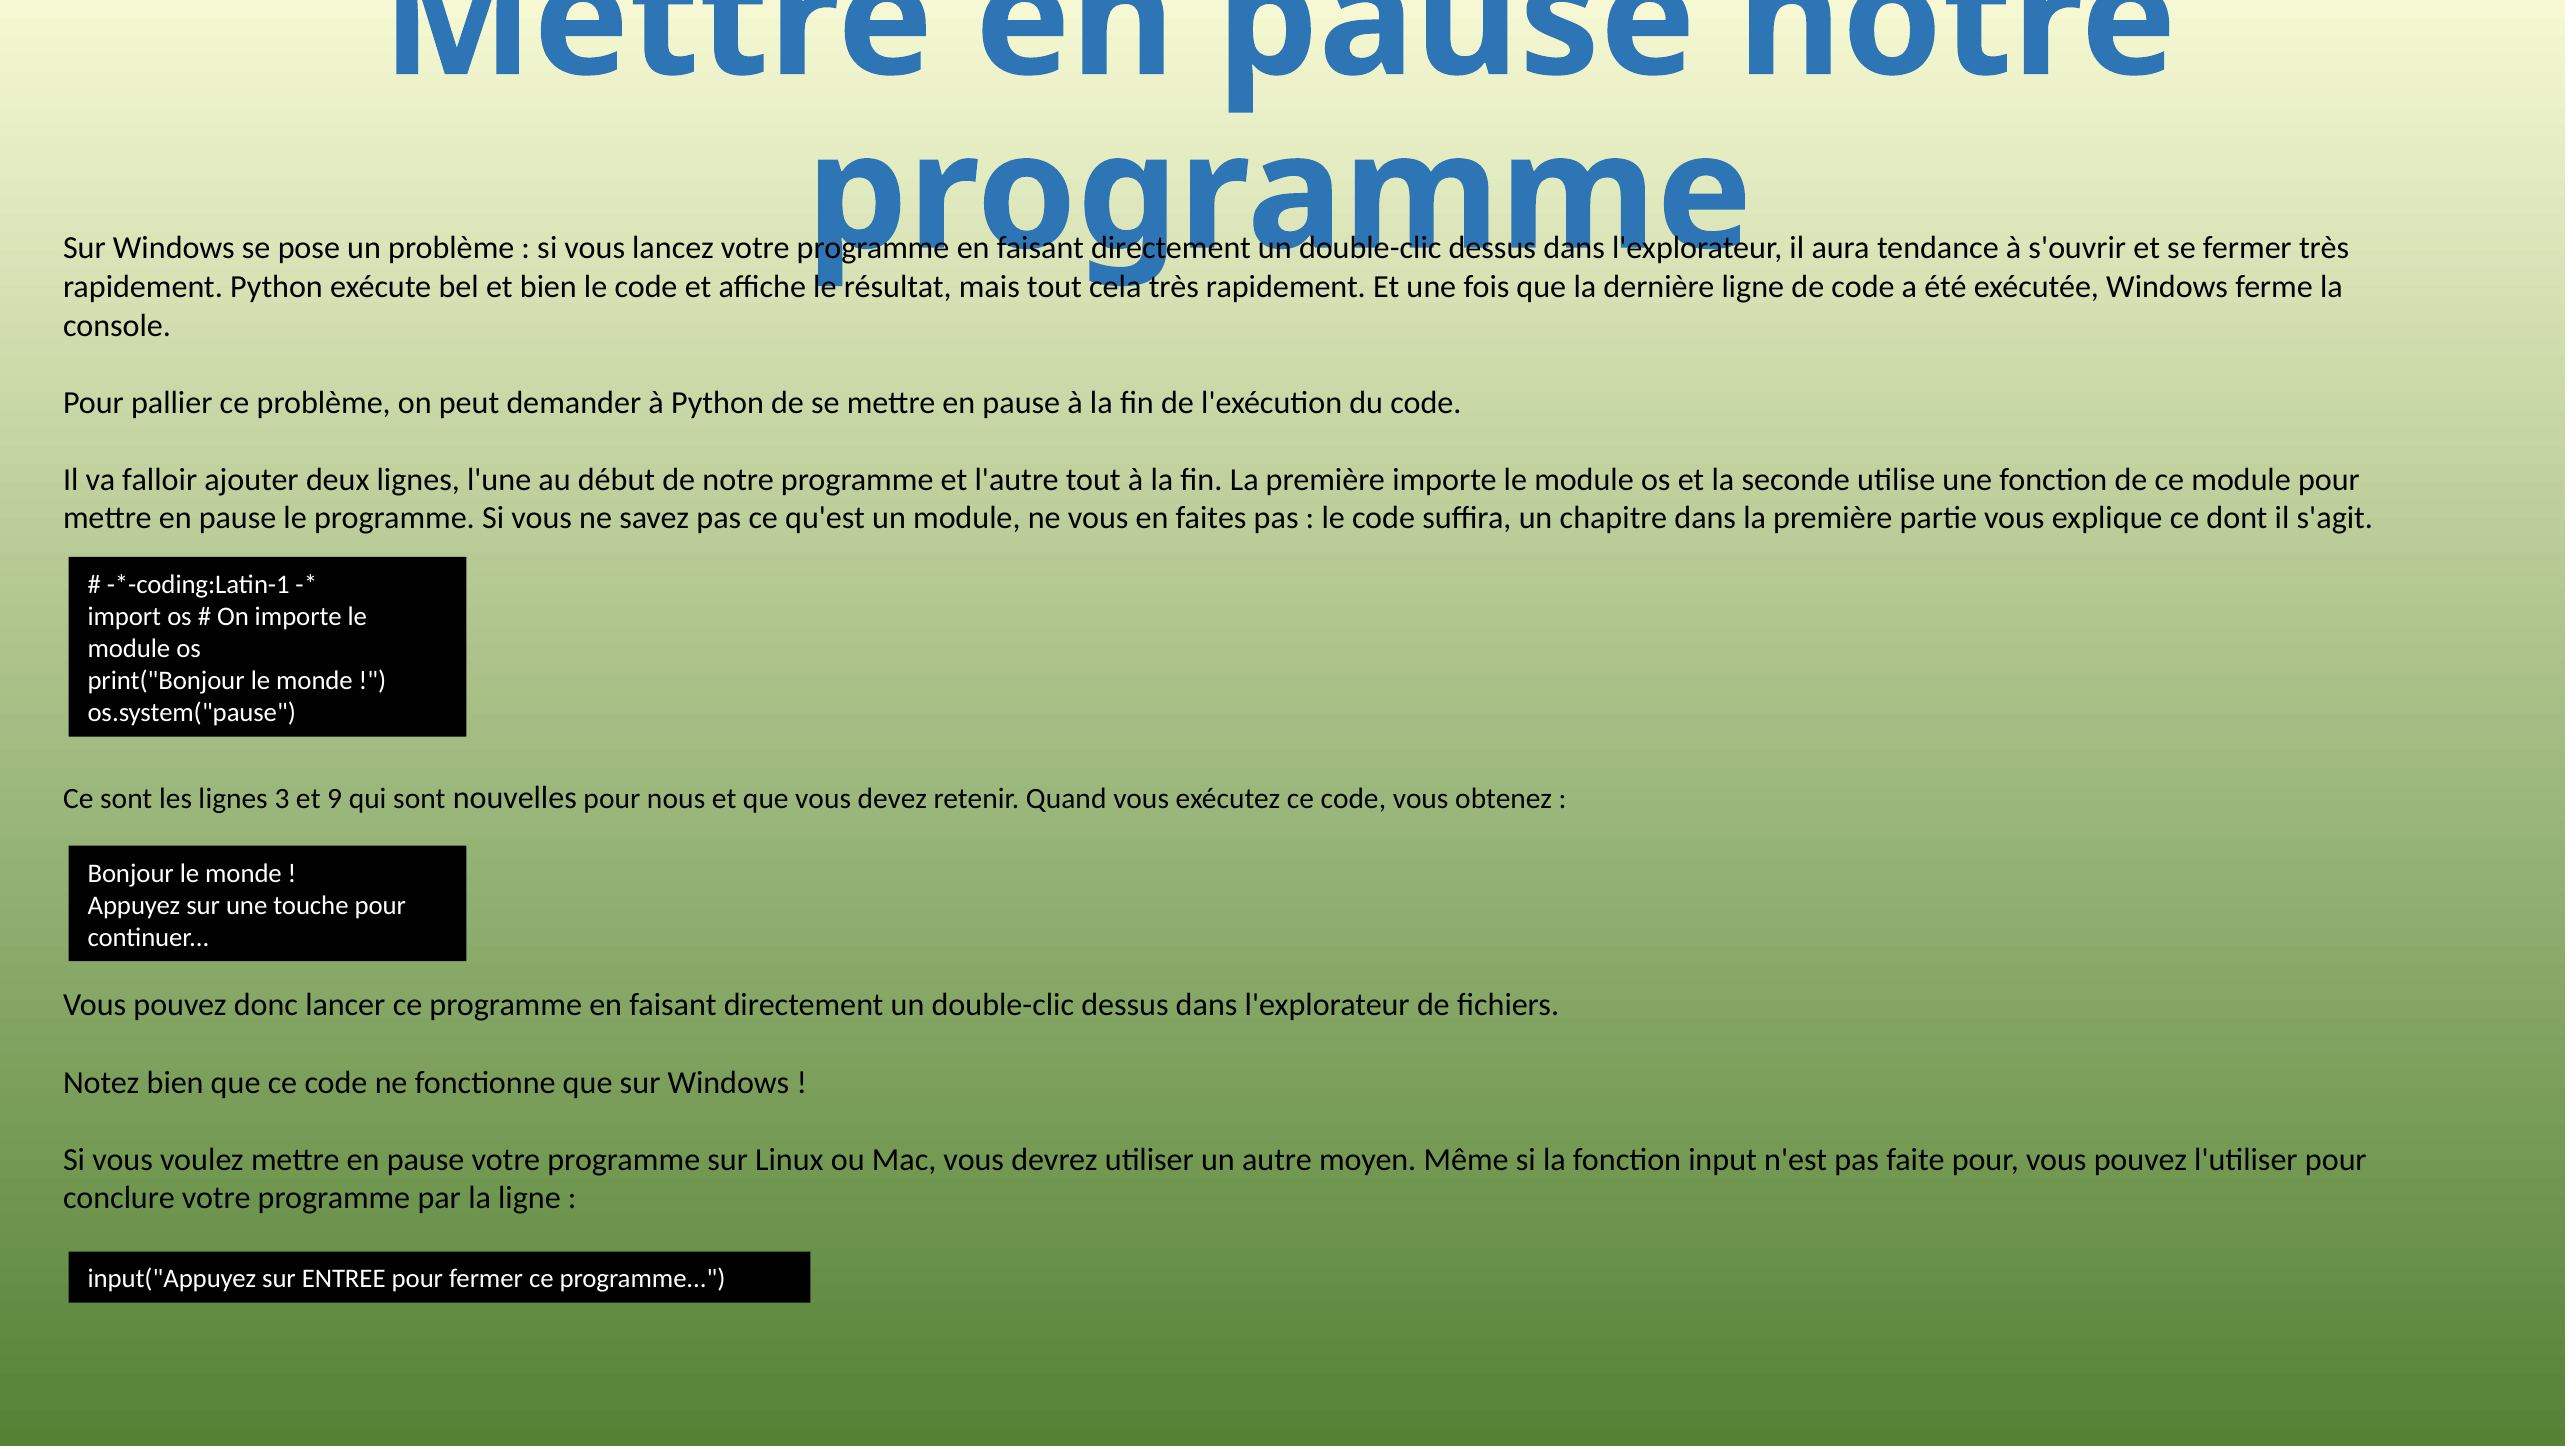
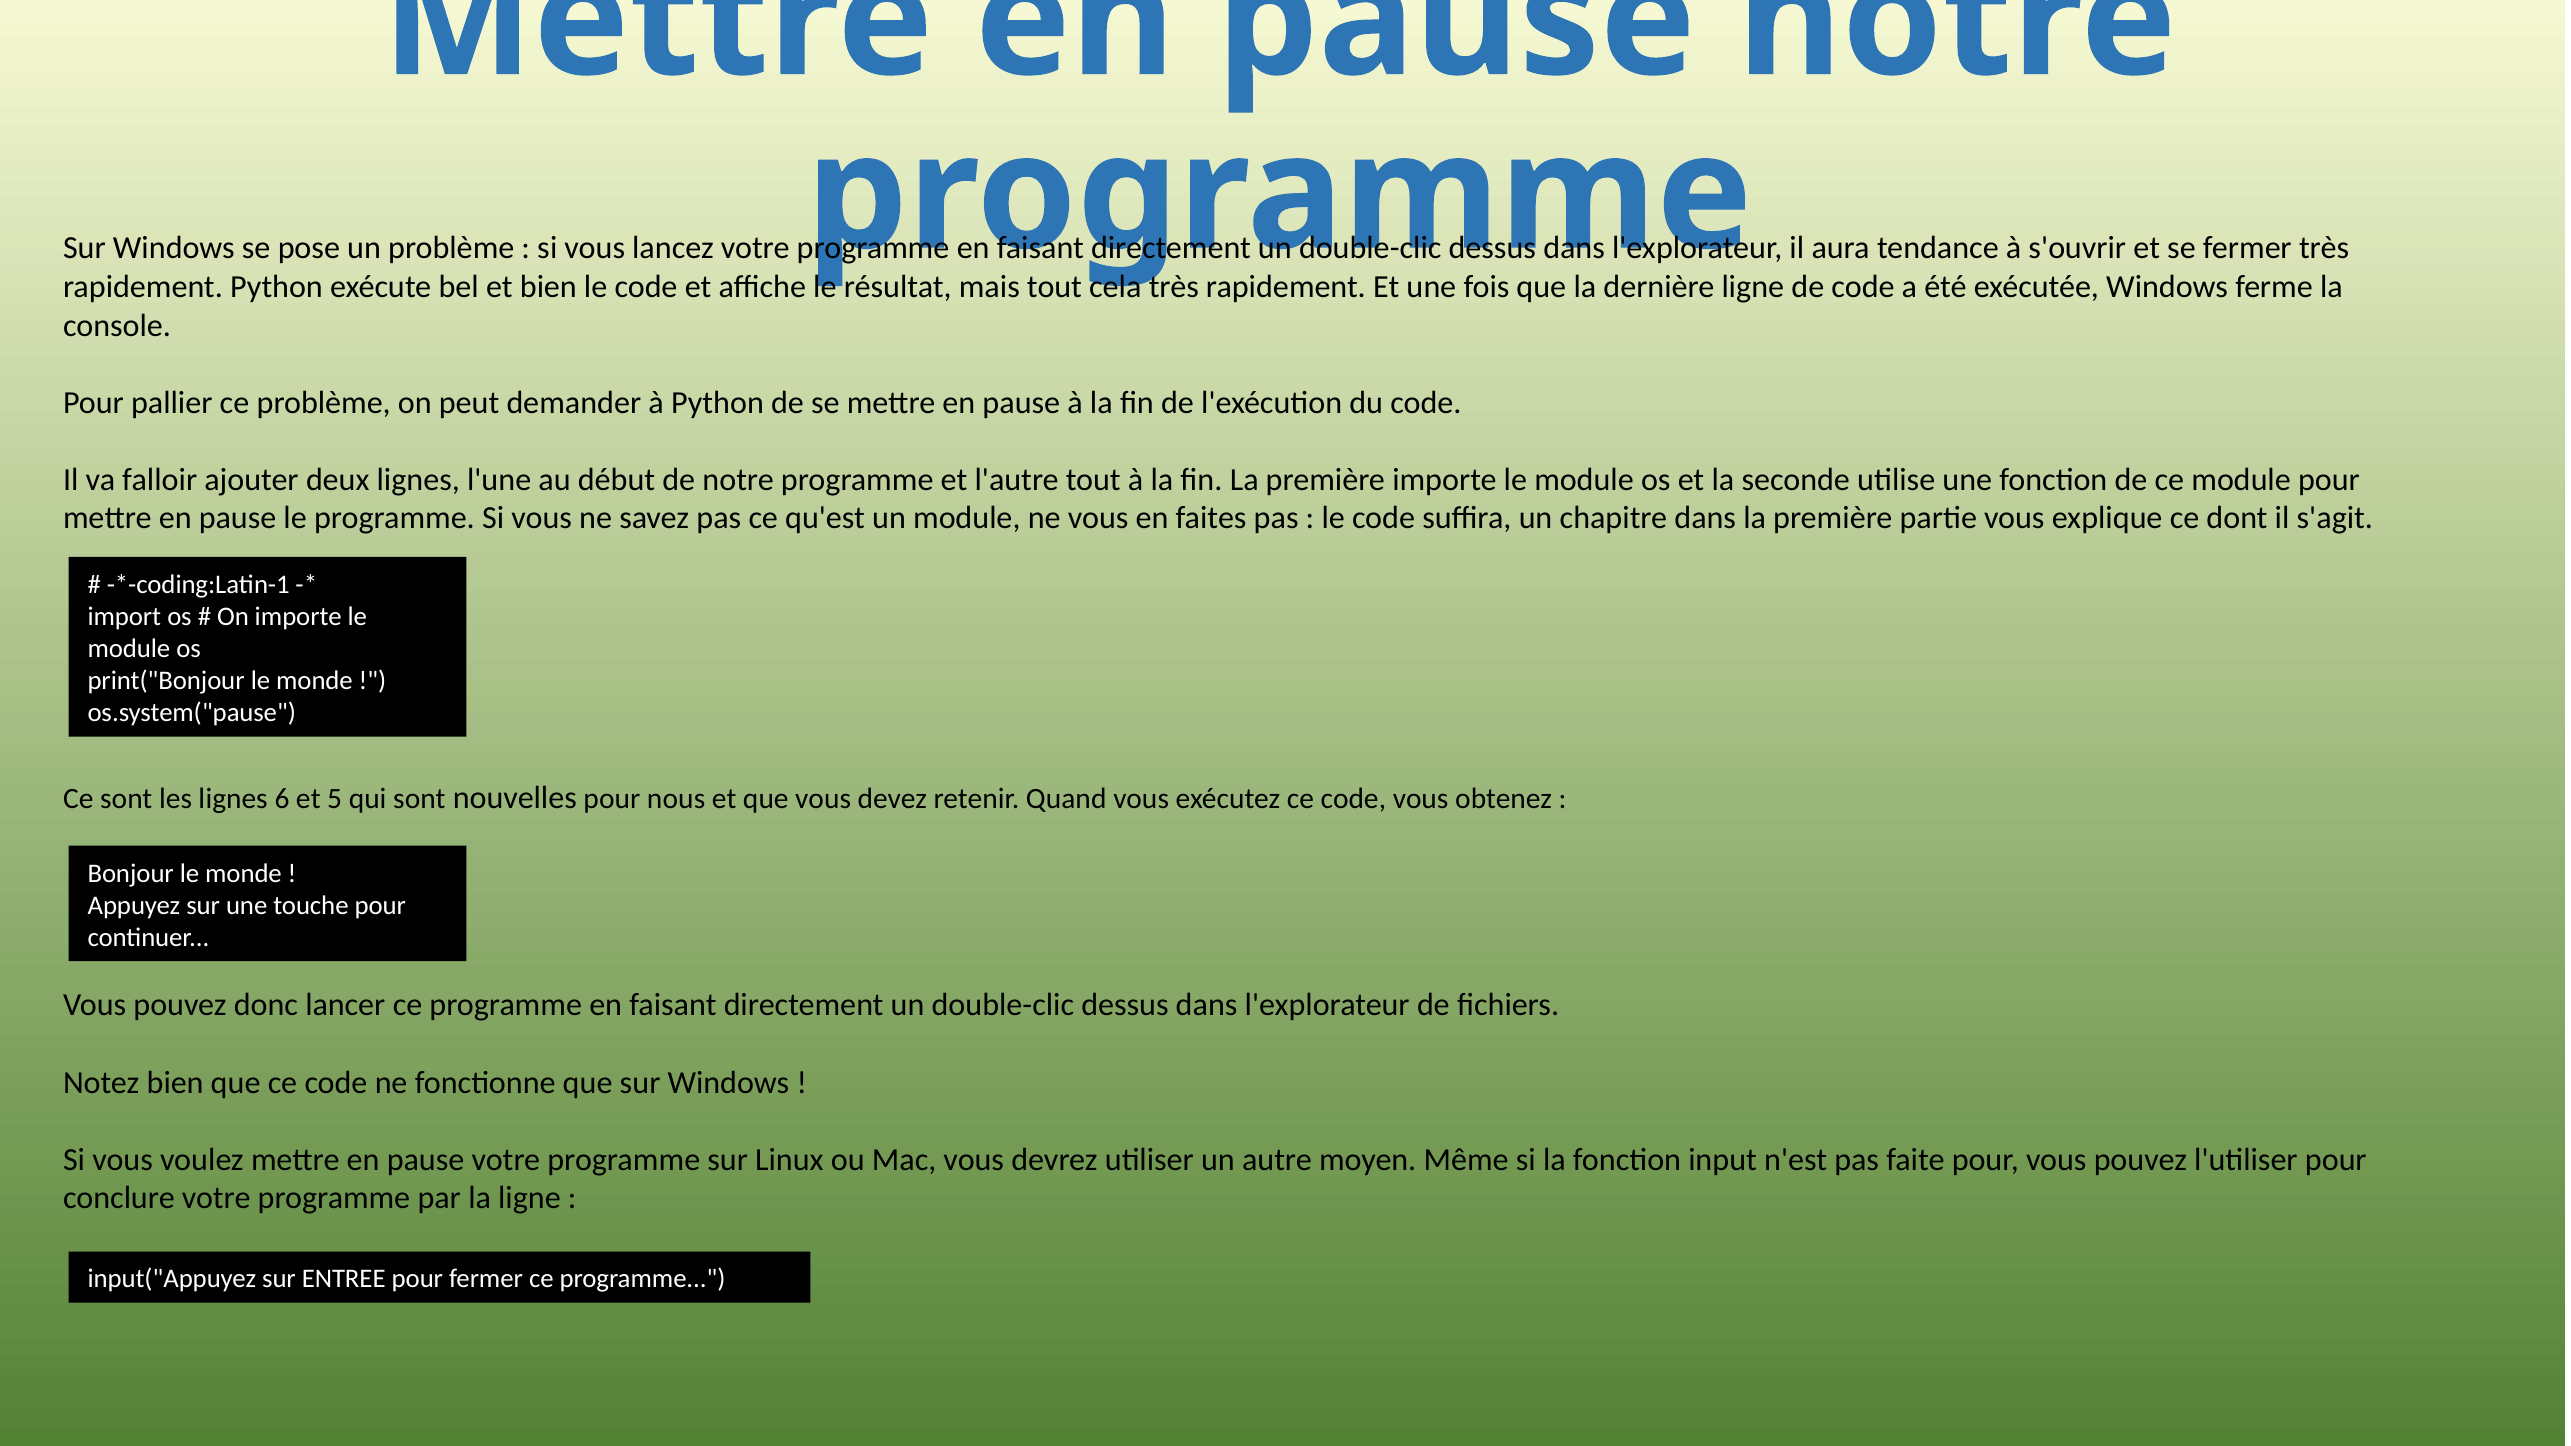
3: 3 -> 6 (282, 799)
9: 9 -> 5 (335, 799)
